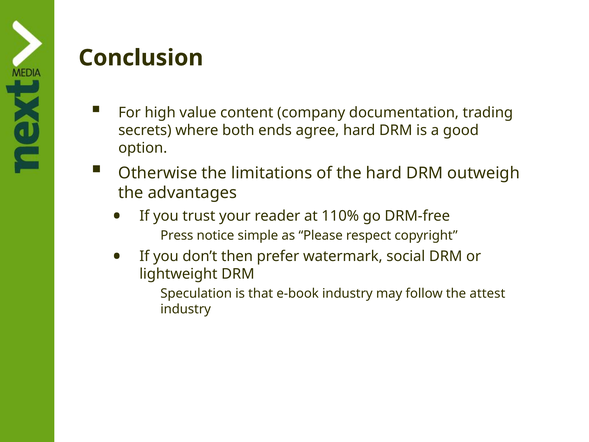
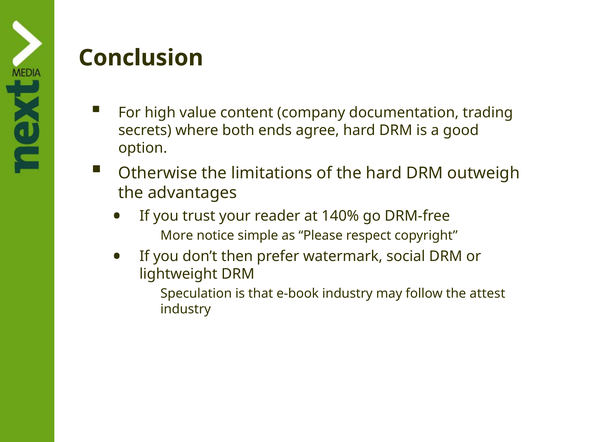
110%: 110% -> 140% (340, 216)
Press: Press -> More (177, 235)
